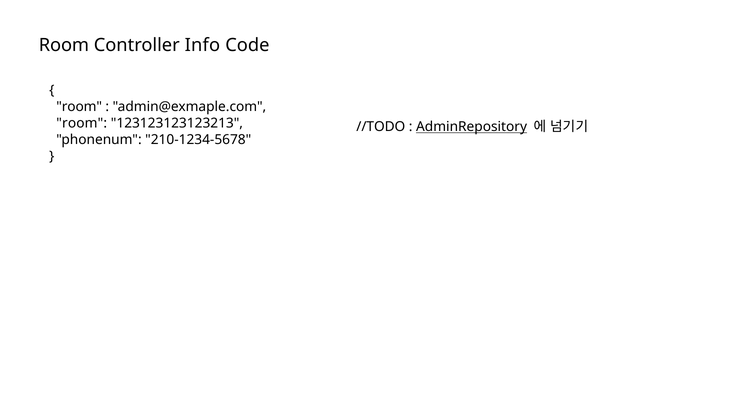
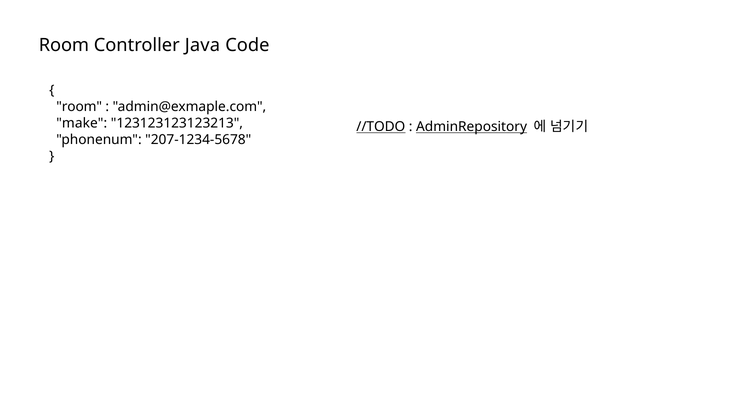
Info: Info -> Java (202, 45)
room: room -> make (82, 123)
//TODO underline: none -> present (381, 127)
210-1234-5678: 210-1234-5678 -> 207-1234-5678 (198, 140)
